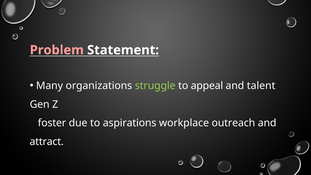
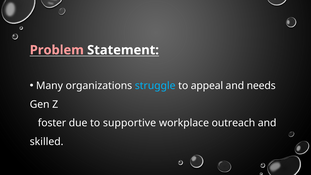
struggle colour: light green -> light blue (155, 86)
talent: talent -> needs (261, 86)
aspirations: aspirations -> supportive (130, 123)
attract: attract -> skilled (47, 142)
